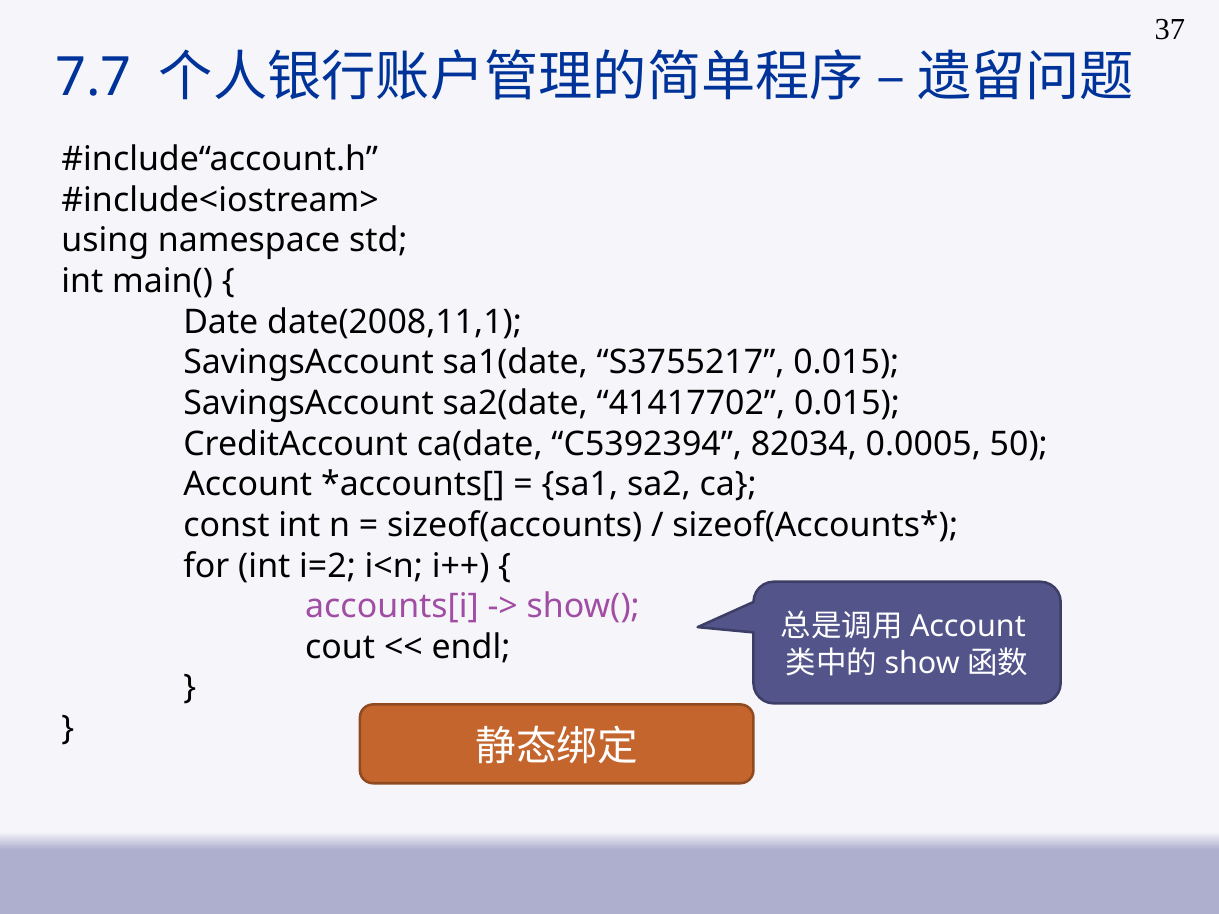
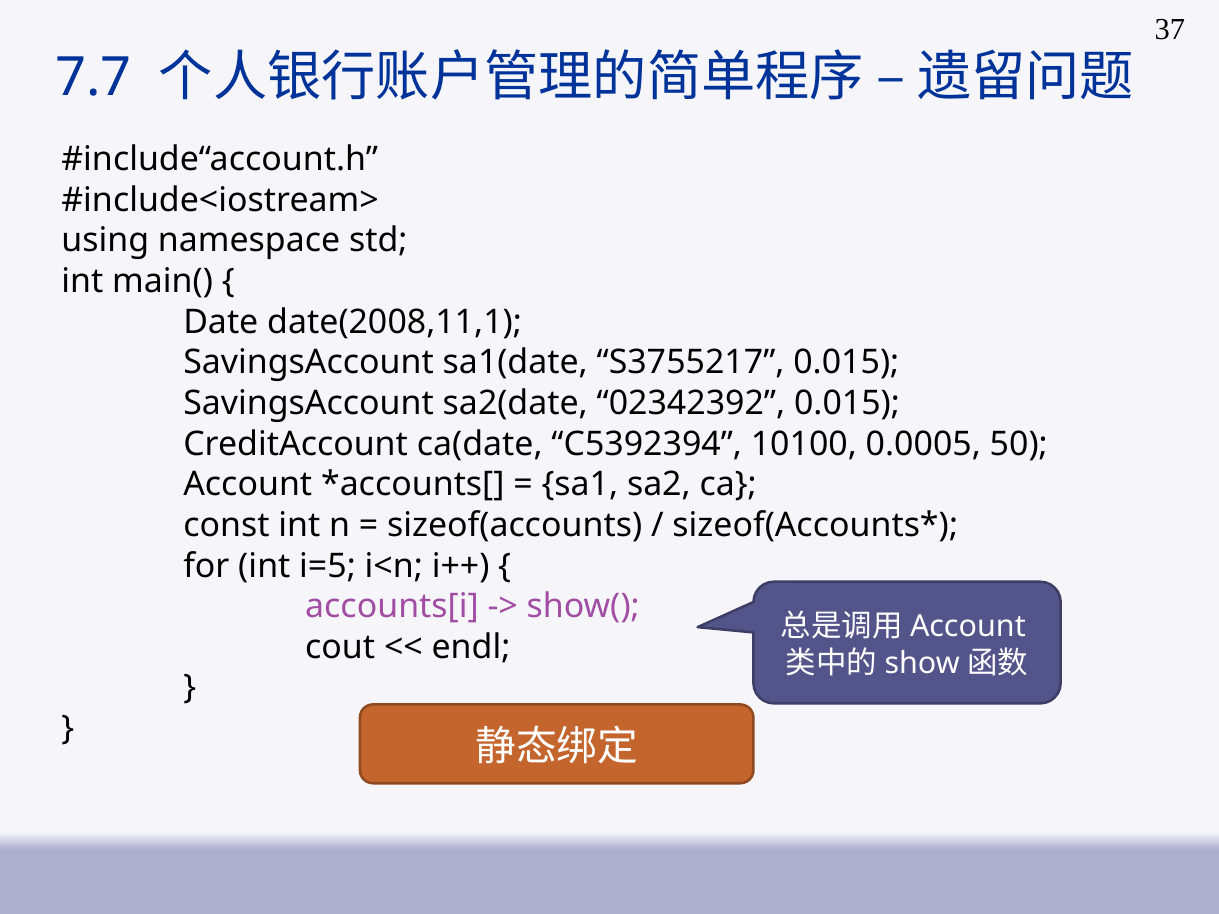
41417702: 41417702 -> 02342392 (691, 403)
82034: 82034 -> 10100 (804, 444)
i=2: i=2 -> i=5 (328, 566)
